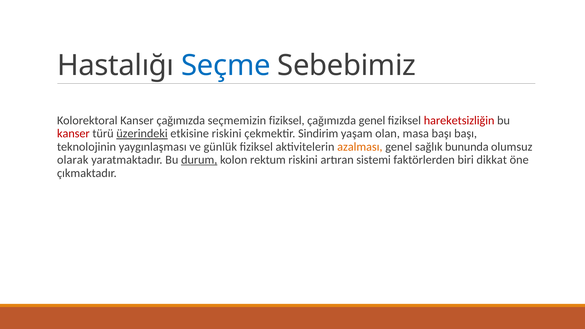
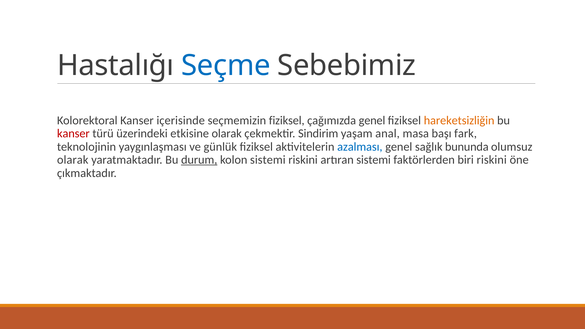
Kanser çağımızda: çağımızda -> içerisinde (181, 120)
hareketsizliğin colour: red -> orange (459, 120)
üzerindeki underline: present -> none (142, 134)
etkisine riskini: riskini -> olarak (227, 134)
olan: olan -> anal (388, 134)
başı başı: başı -> fark (466, 134)
azalması colour: orange -> blue (360, 147)
kolon rektum: rektum -> sistemi (268, 160)
biri dikkat: dikkat -> riskini (492, 160)
